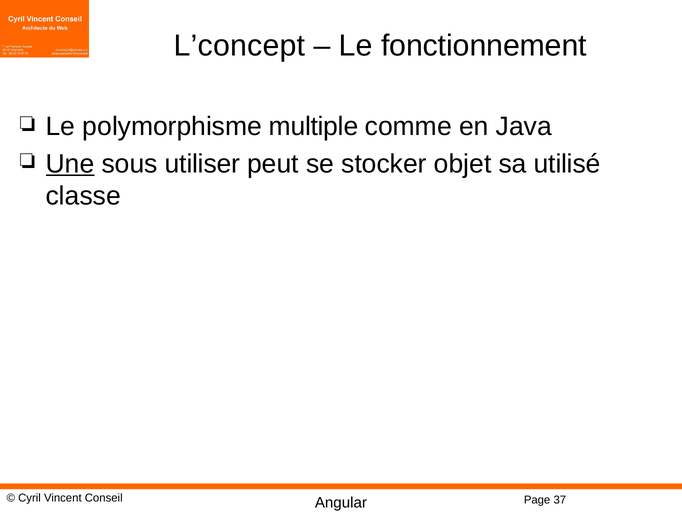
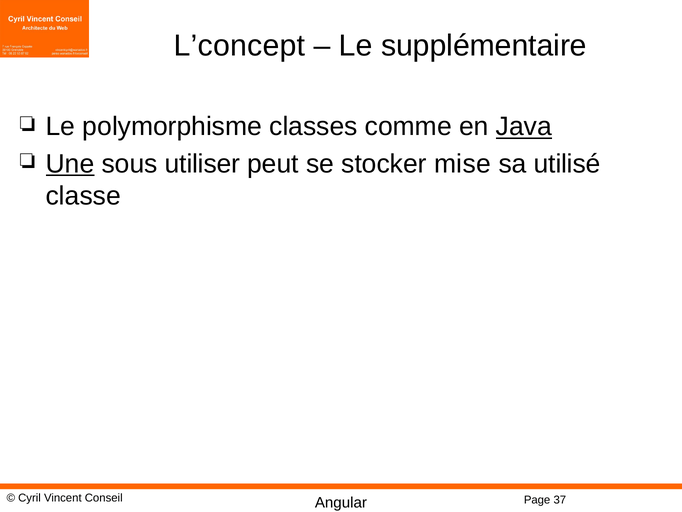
fonctionnement: fonctionnement -> supplémentaire (484, 46)
multiple: multiple -> classes (313, 127)
Java underline: none -> present (524, 127)
objet: objet -> mise (463, 164)
